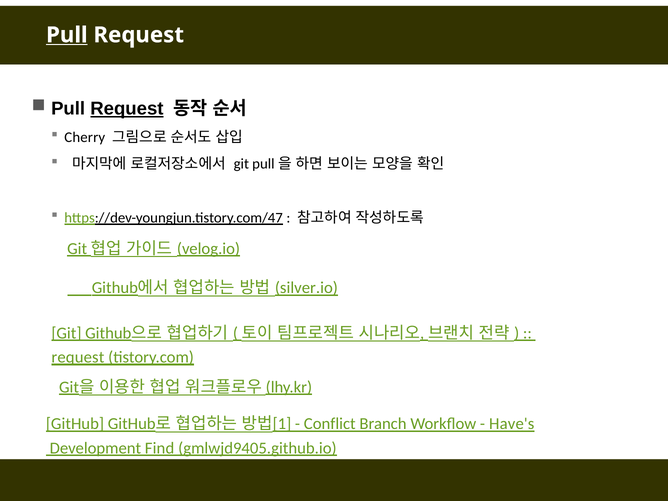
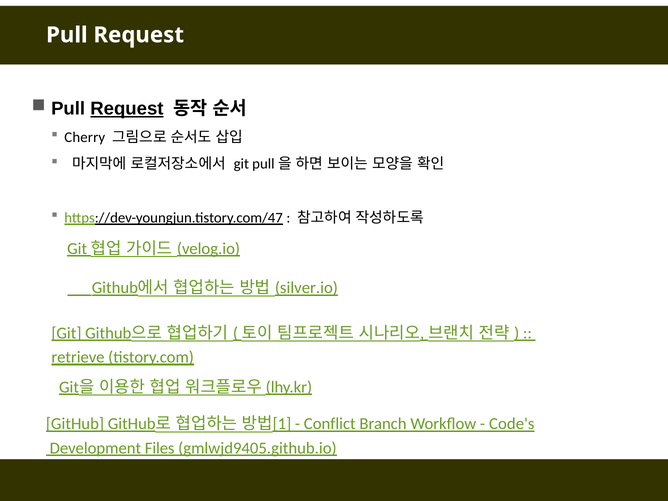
Pull underline: present -> none (67, 35)
request: request -> retrieve (78, 357)
Have's: Have's -> Code's (512, 424)
Find: Find -> Files (160, 448)
